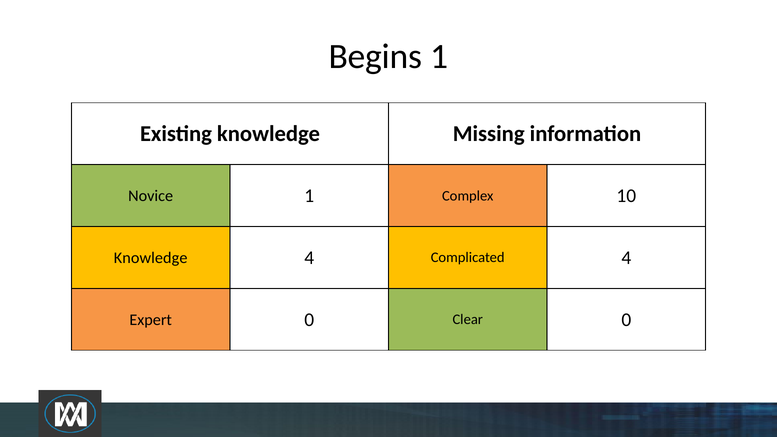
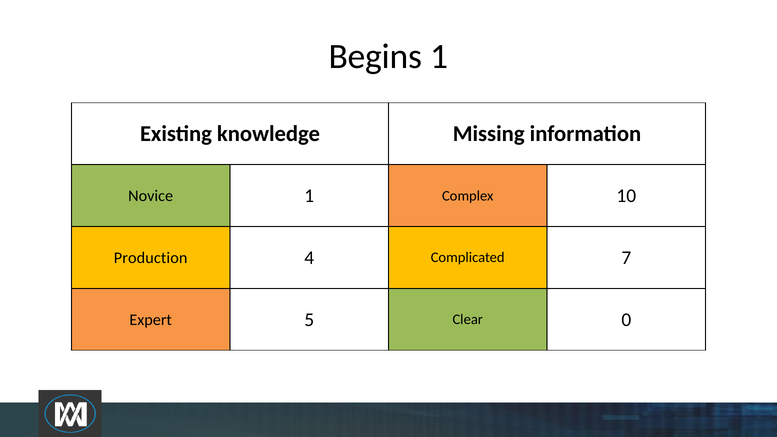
Knowledge: Knowledge -> Production (151, 258)
Complicated 4: 4 -> 7 (626, 258)
Expert 0: 0 -> 5 (309, 320)
